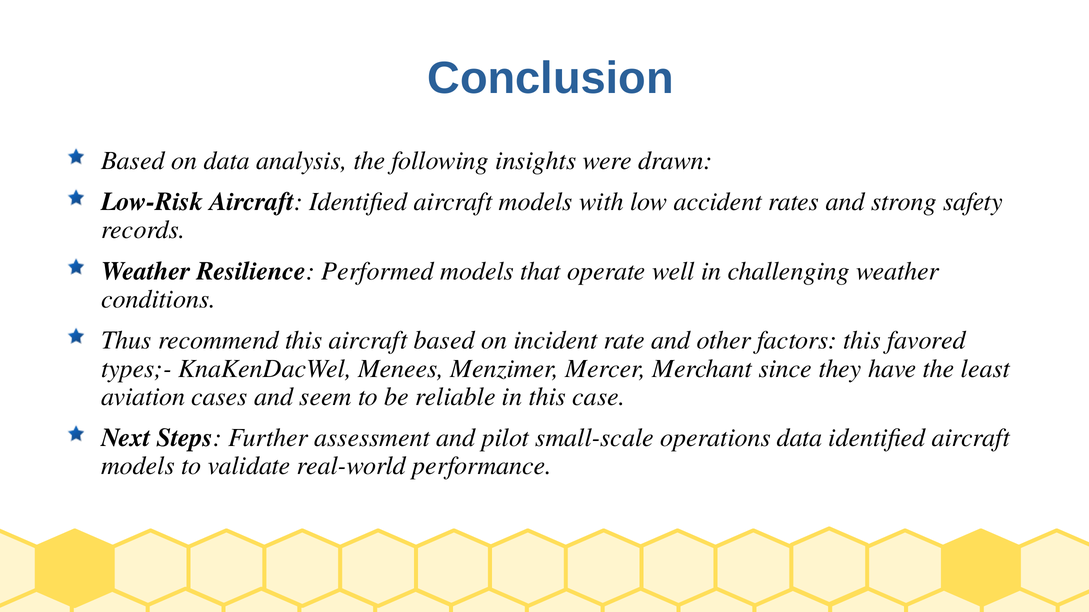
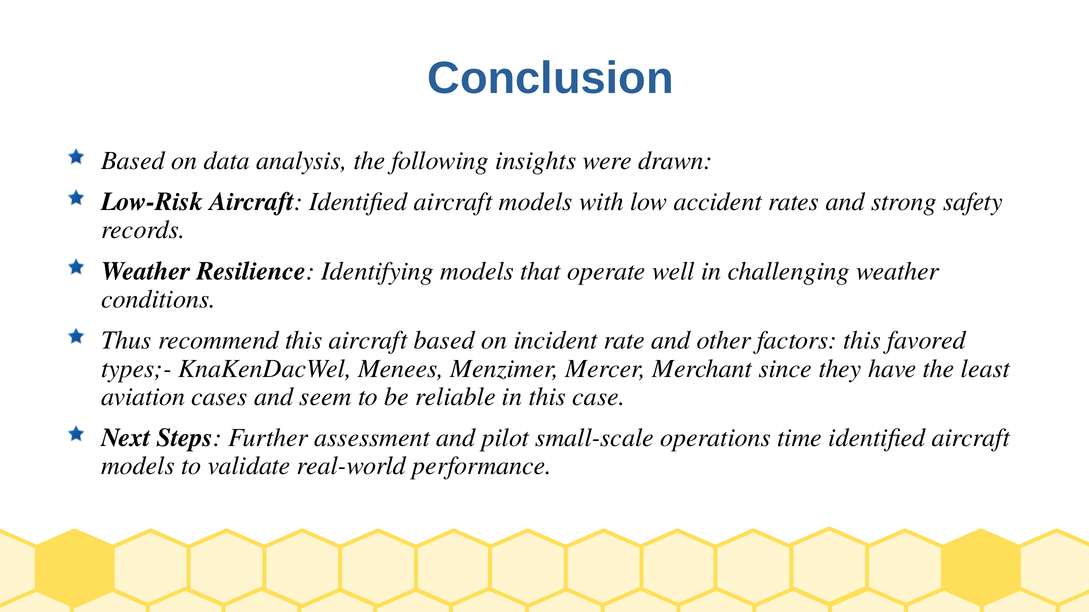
Performed: Performed -> Identifying (378, 271)
operations data: data -> time (800, 438)
